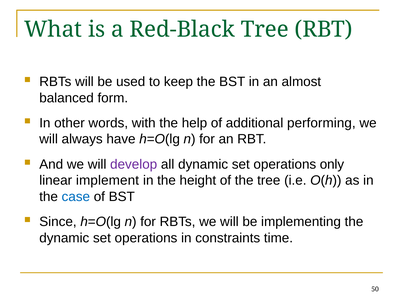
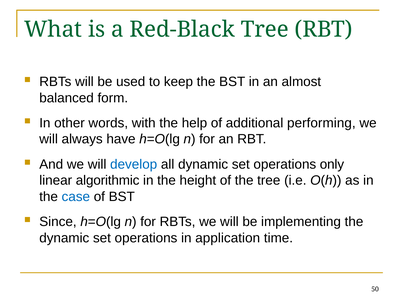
develop colour: purple -> blue (134, 164)
implement: implement -> algorithmic (108, 180)
constraints: constraints -> application (228, 237)
